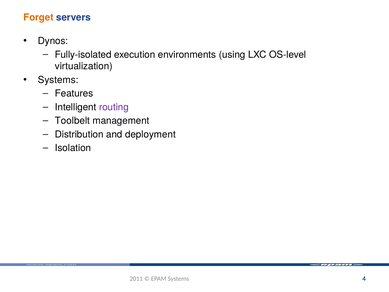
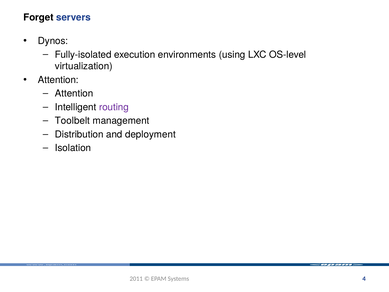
Forget colour: orange -> black (38, 18)
Systems: Systems -> Attention (58, 80)
Features: Features -> Attention (74, 93)
